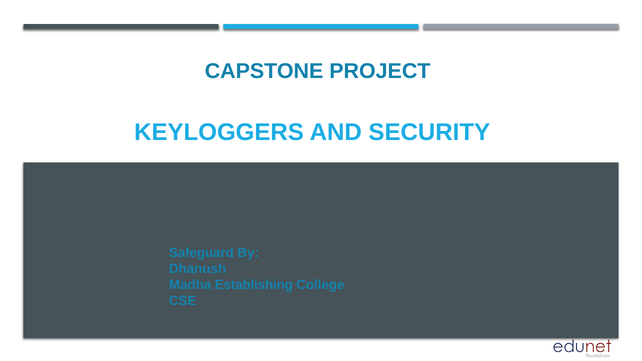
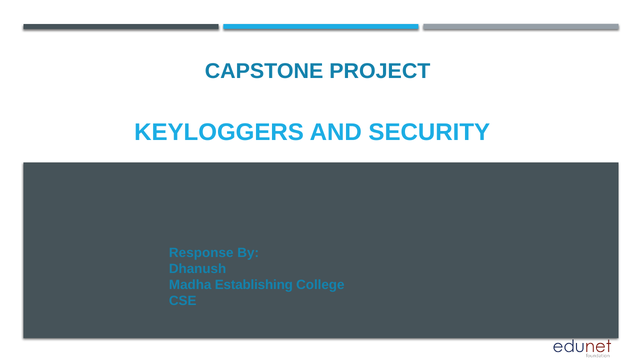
Safeguard: Safeguard -> Response (201, 253)
